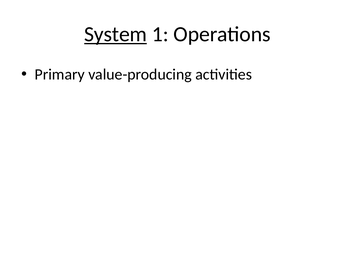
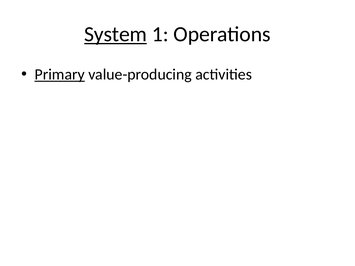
Primary underline: none -> present (60, 74)
